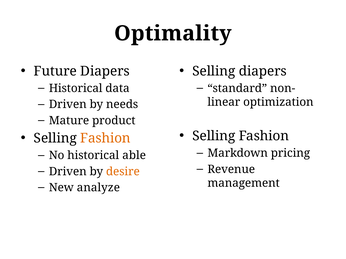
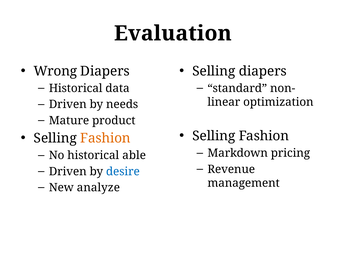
Optimality: Optimality -> Evaluation (173, 33)
Future: Future -> Wrong (55, 71)
desire colour: orange -> blue (123, 172)
